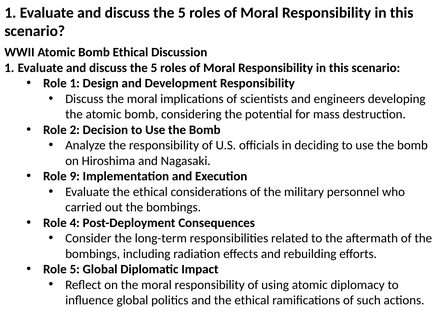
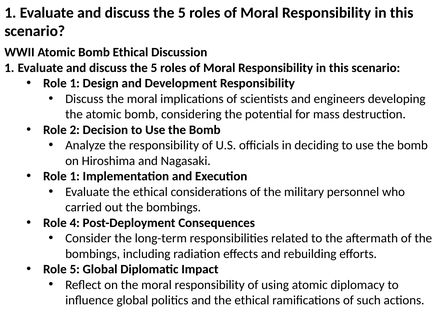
9: 9 -> 1 (75, 176)
